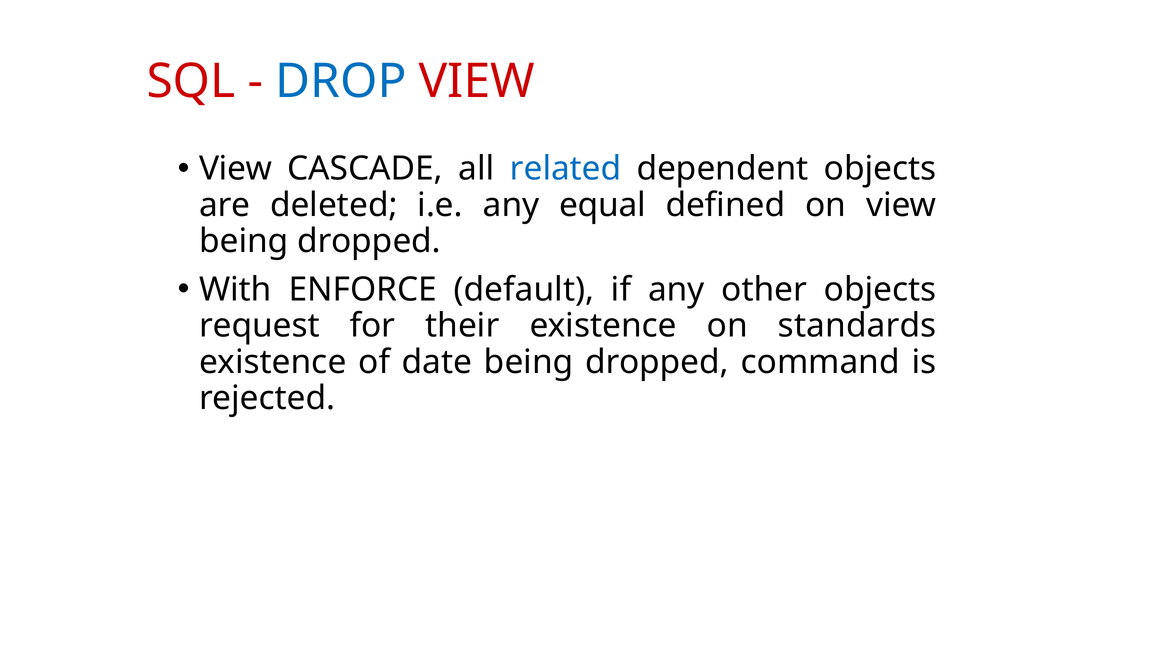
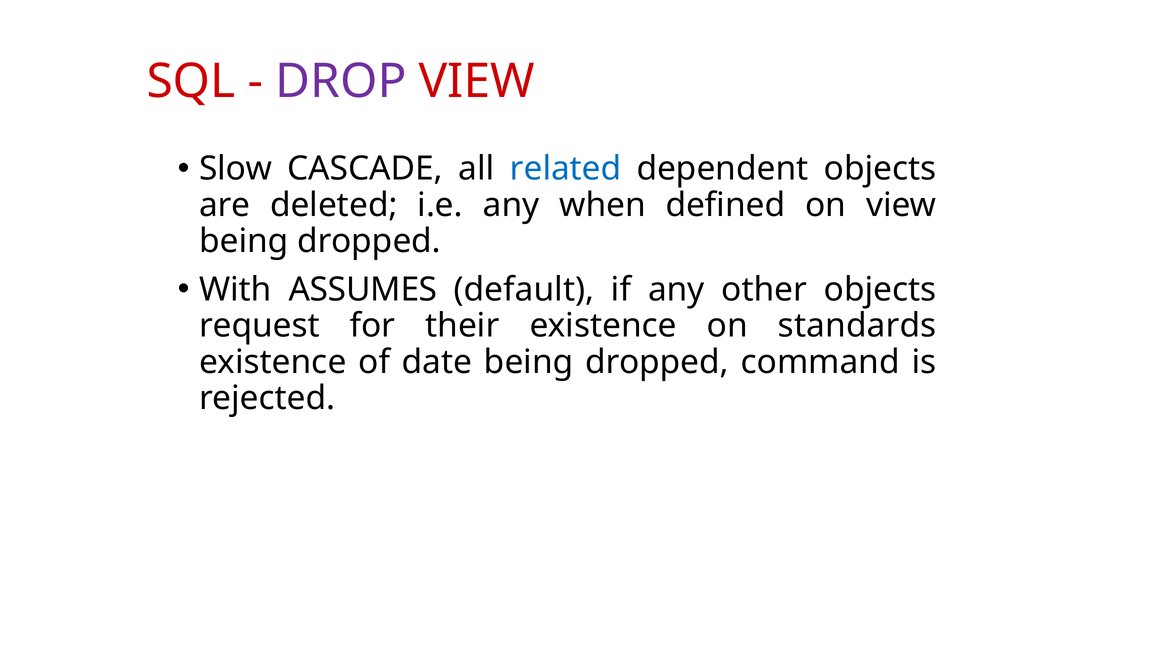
DROP colour: blue -> purple (341, 81)
View: View -> Slow (236, 169)
equal: equal -> when (603, 205)
ENFORCE: ENFORCE -> ASSUMES (363, 290)
